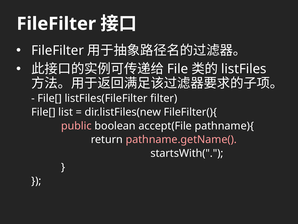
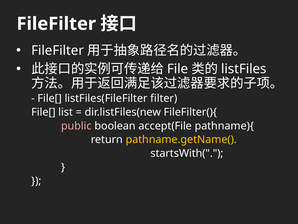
pathname.getName( colour: pink -> yellow (181, 139)
